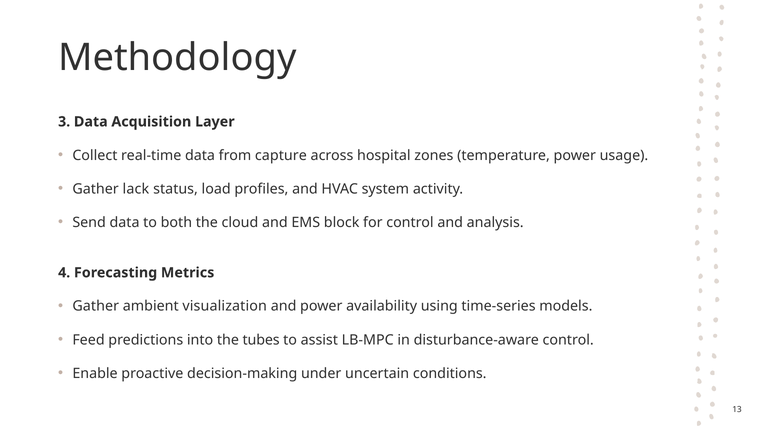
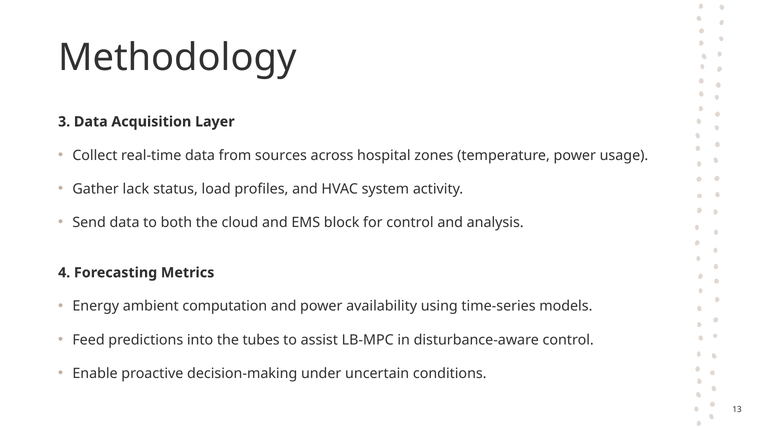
capture: capture -> sources (281, 156)
Gather: Gather -> Energy (96, 307)
visualization: visualization -> computation (225, 307)
